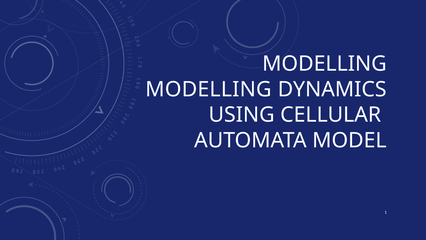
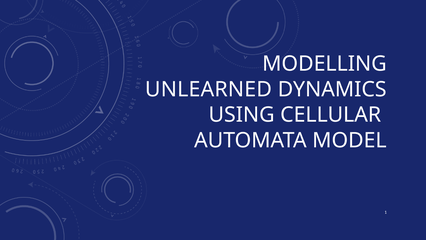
MODELLING: MODELLING -> UNLEARNED (208, 89)
